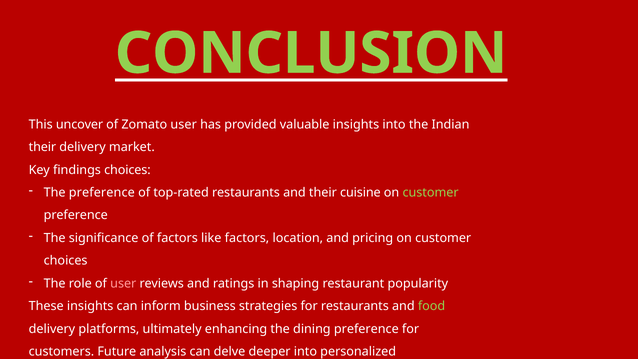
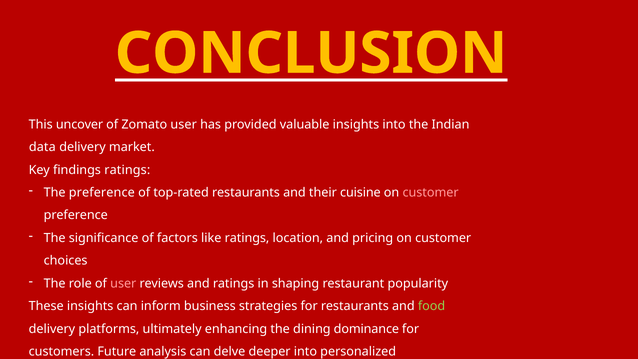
CONCLUSION colour: light green -> yellow (311, 53)
their: their -> data (42, 147)
findings choices: choices -> ratings (127, 170)
customer colour: light green -> pink (431, 193)
like factors: factors -> ratings (247, 238)
dining preference: preference -> dominance (366, 329)
